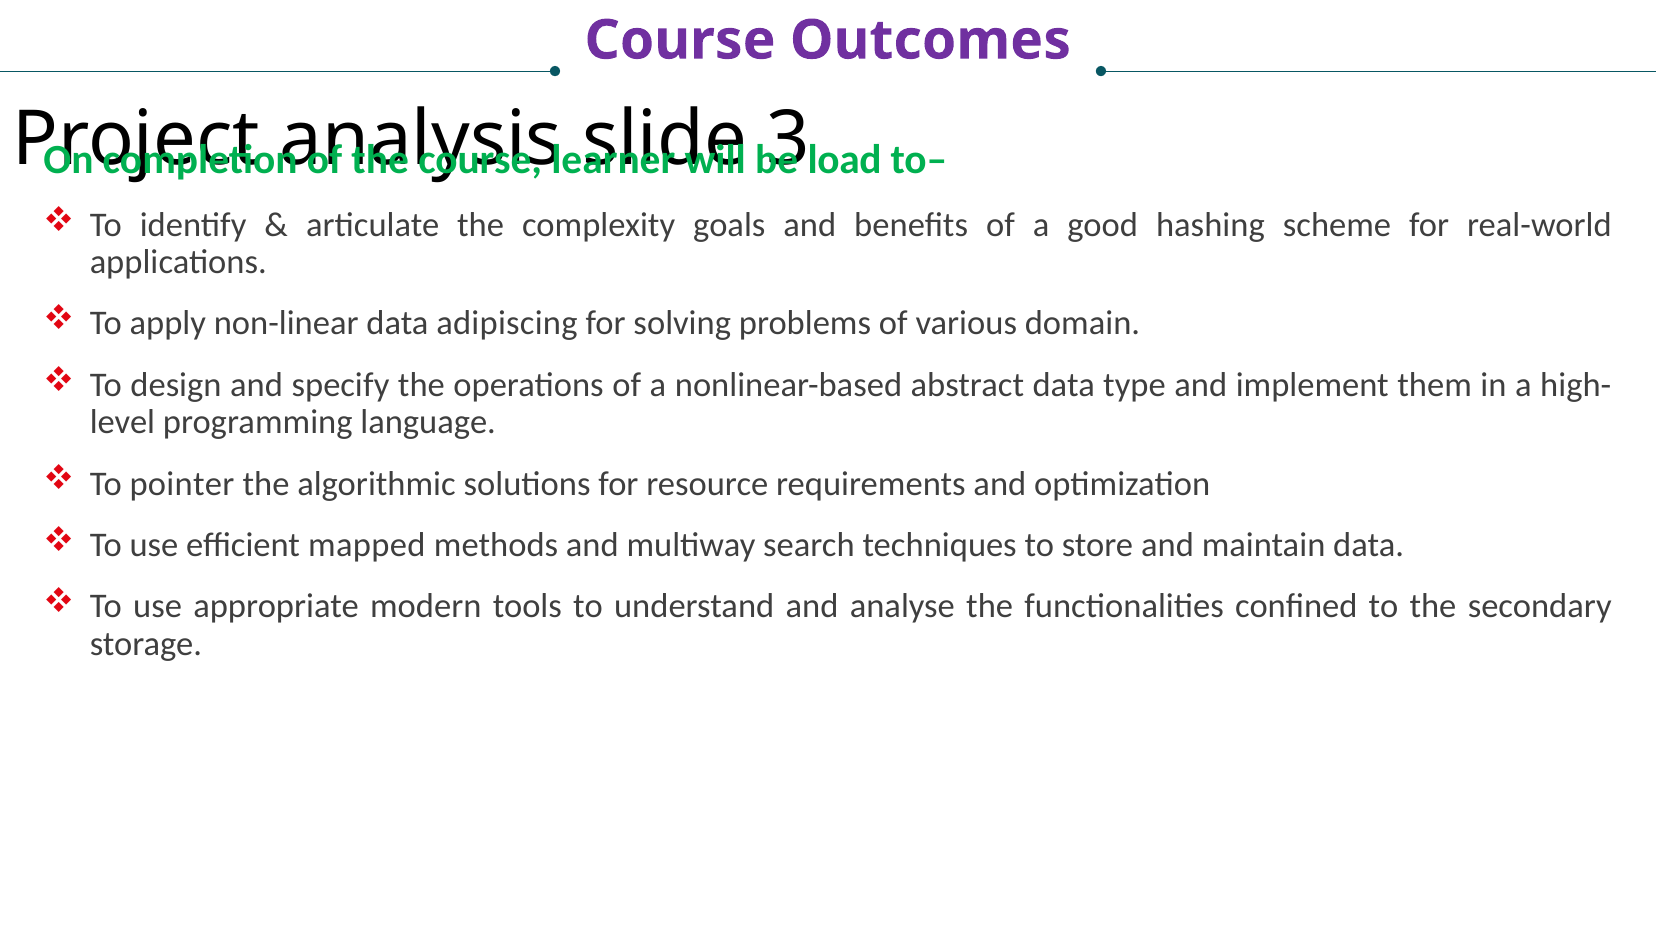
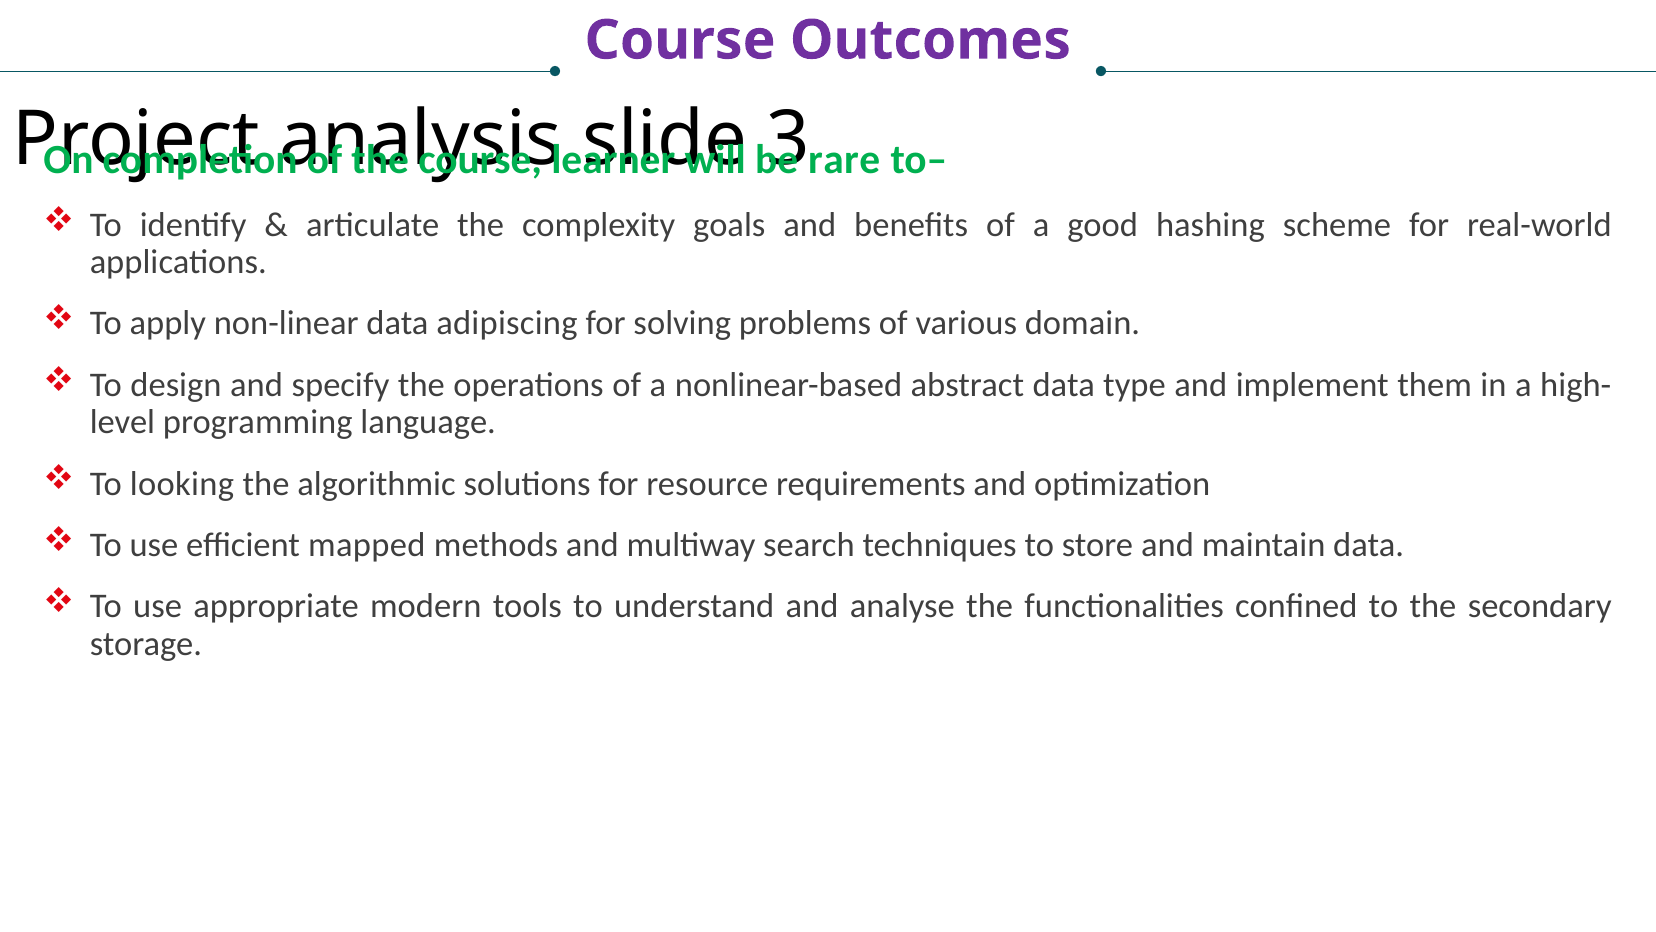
load: load -> rare (844, 159)
pointer: pointer -> looking (182, 483)
